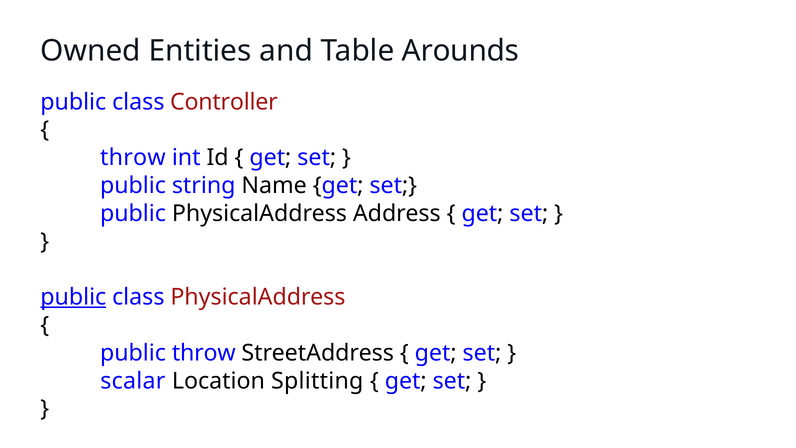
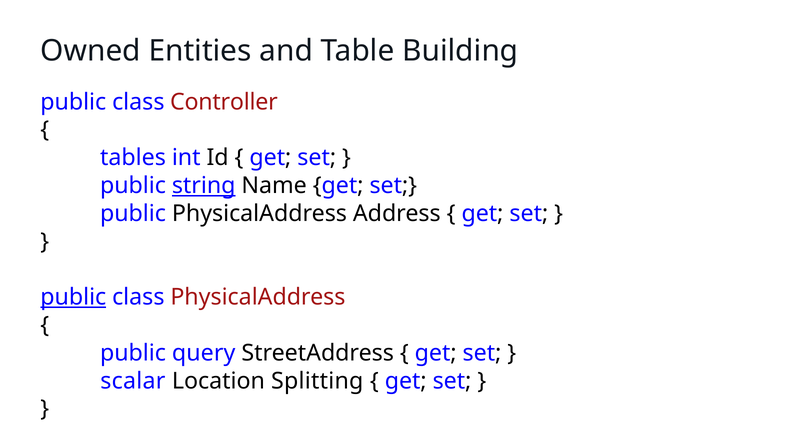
Arounds: Arounds -> Building (460, 51)
throw: throw -> tables (133, 158)
string underline: none -> present (204, 185)
public throw: throw -> query (204, 353)
